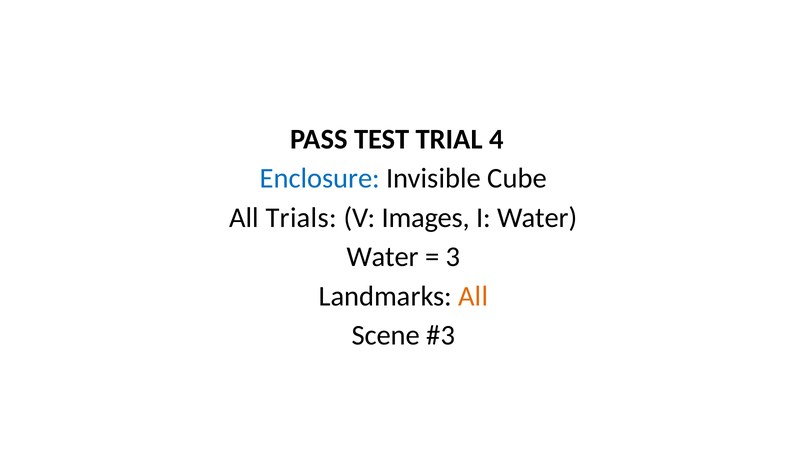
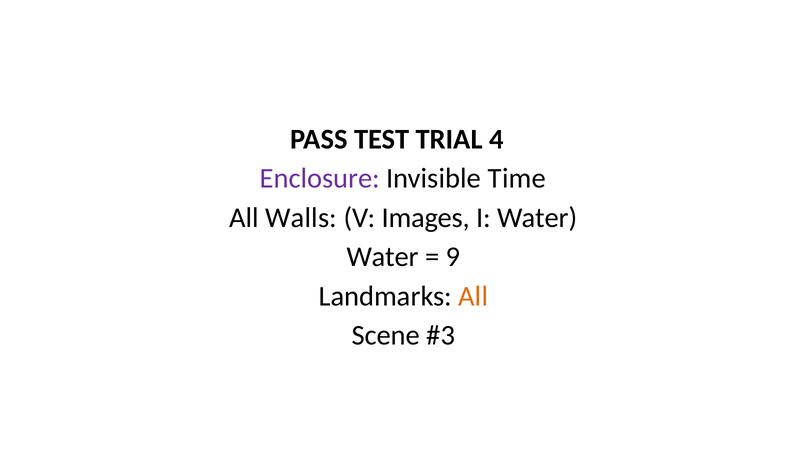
Enclosure colour: blue -> purple (320, 178)
Cube: Cube -> Time (517, 178)
Trials: Trials -> Walls (301, 218)
3: 3 -> 9 (453, 257)
